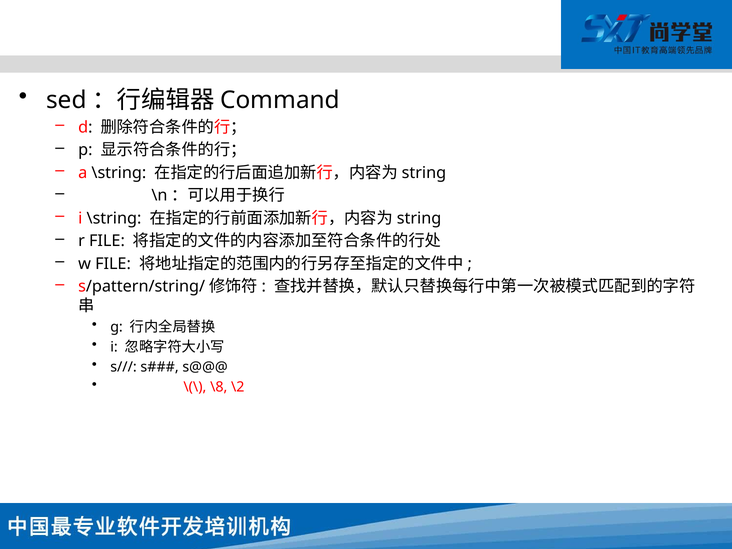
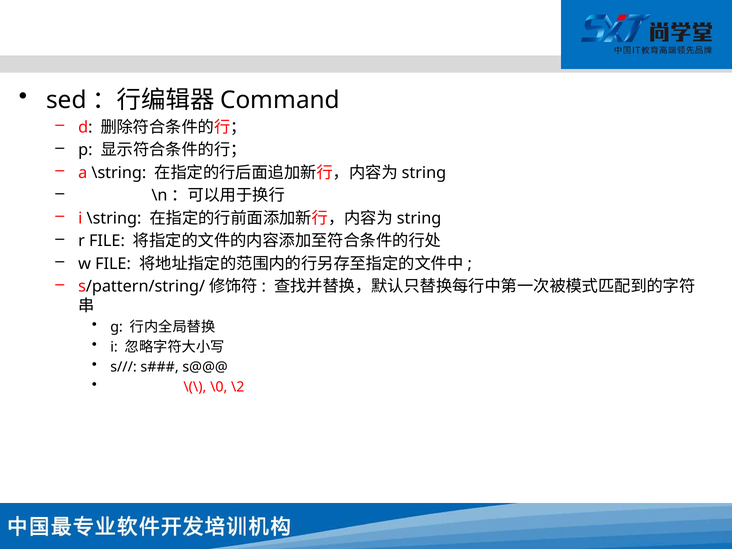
\8: \8 -> \0 (219, 387)
